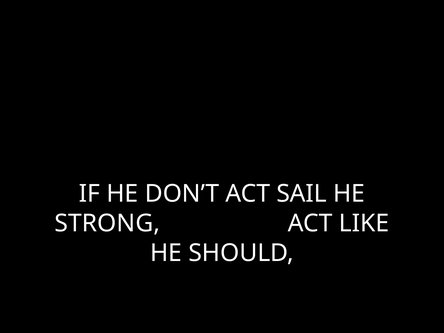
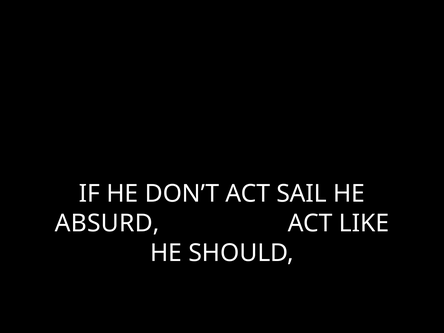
STRONG: STRONG -> ABSURD (107, 223)
